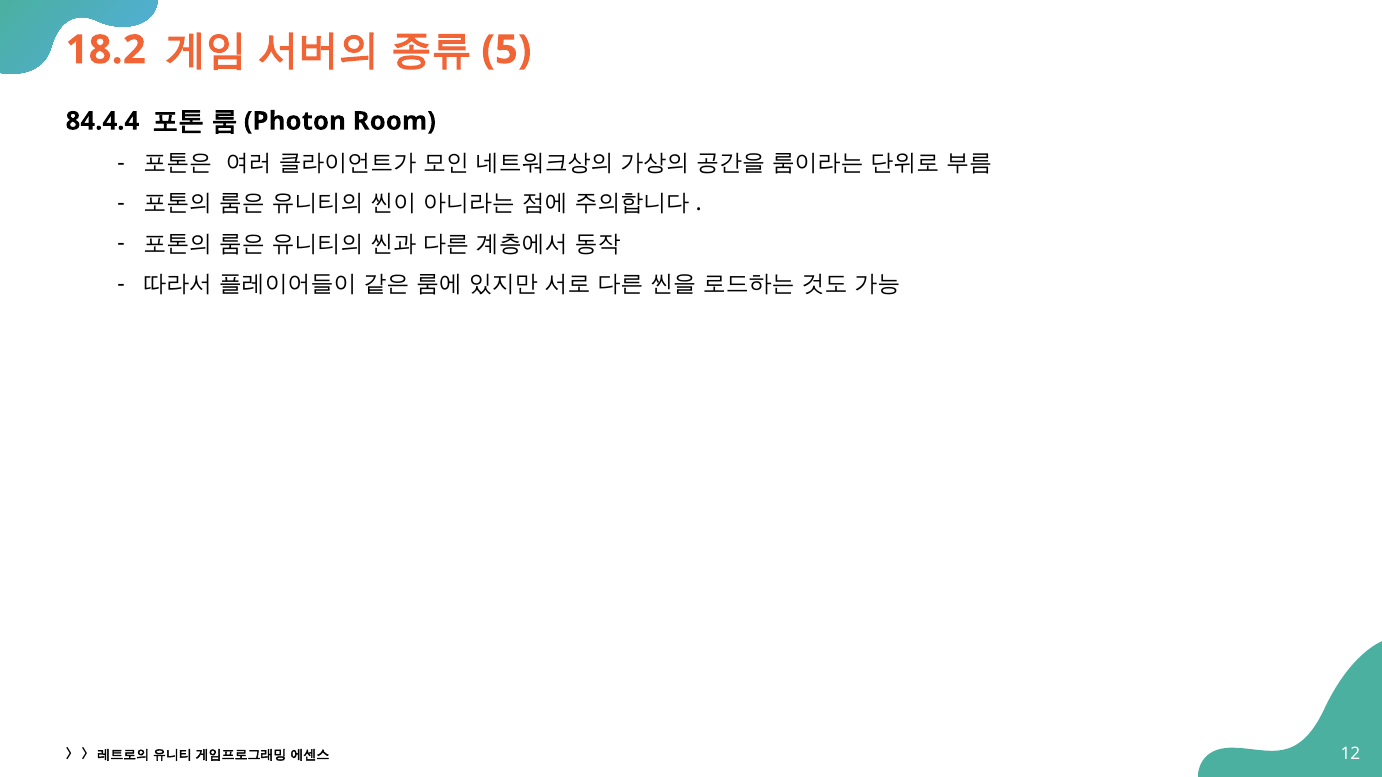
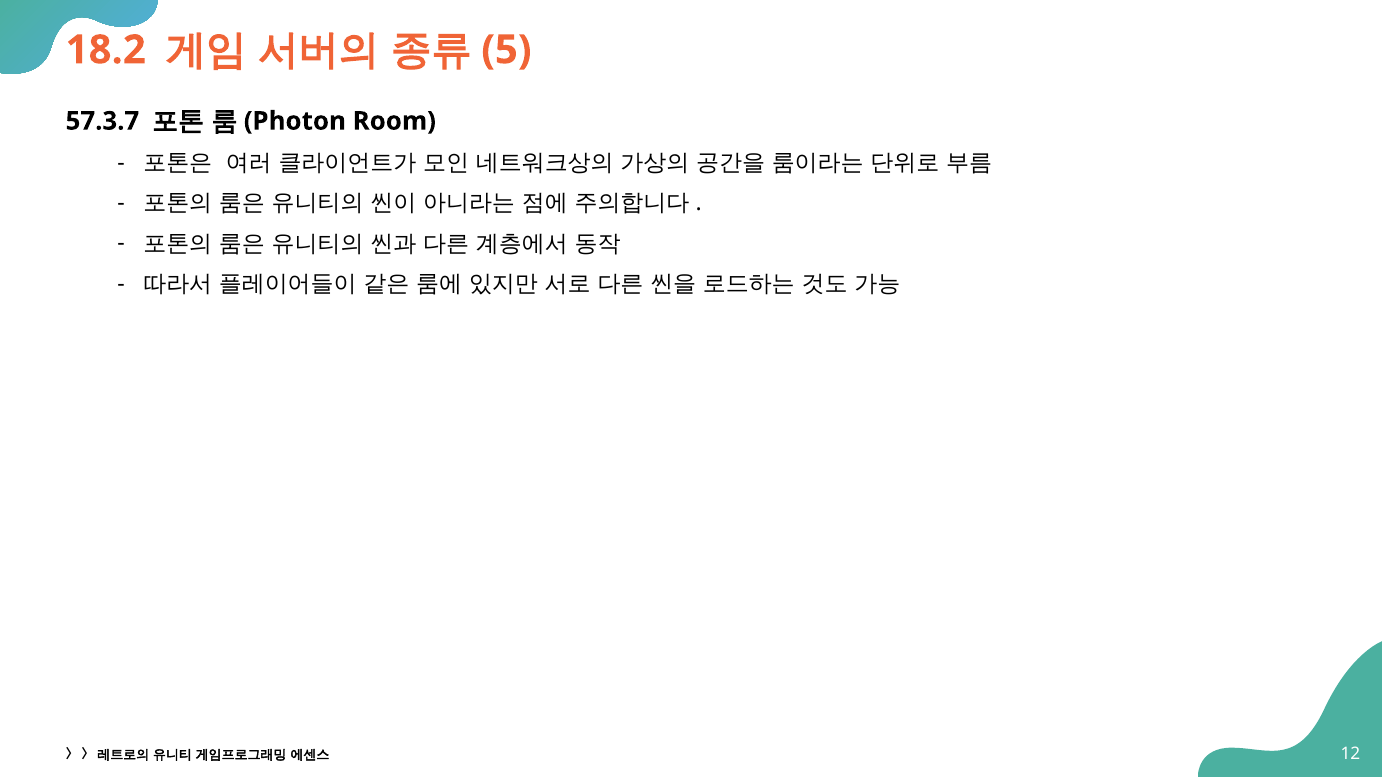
84.4.4: 84.4.4 -> 57.3.7 (102, 121)
